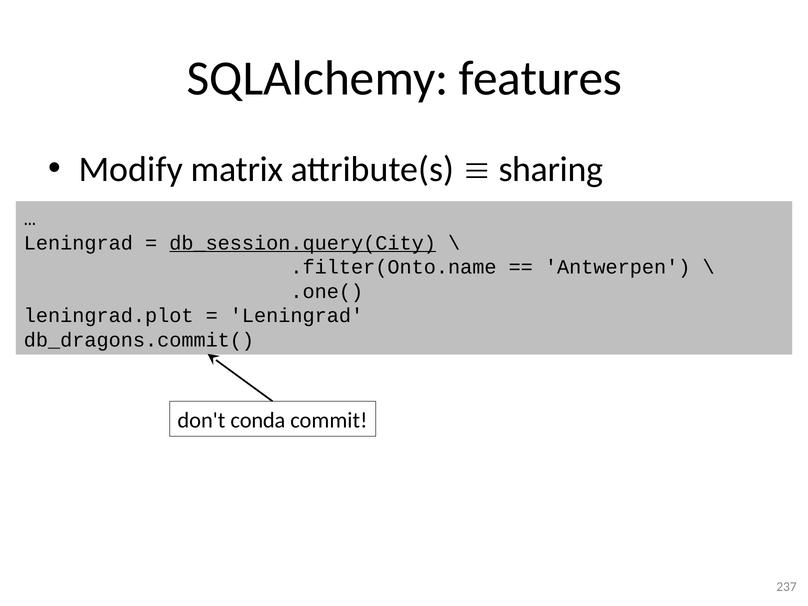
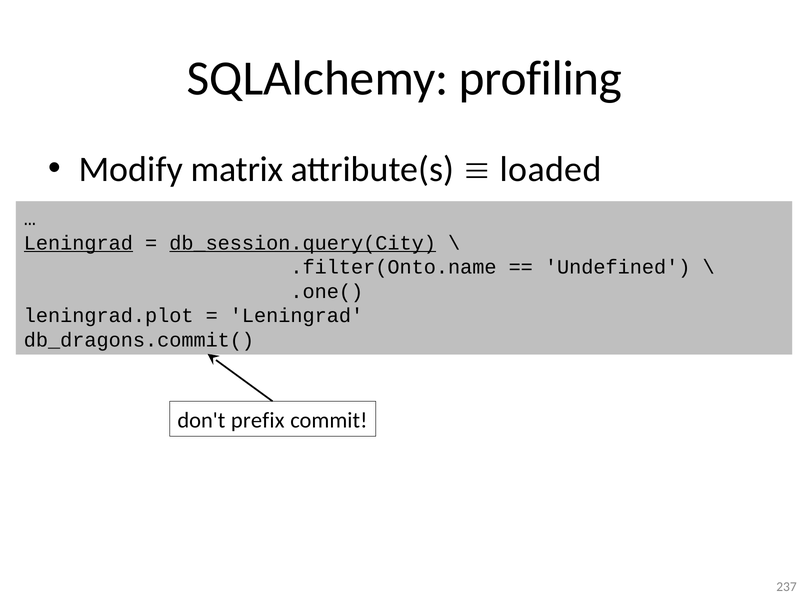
features: features -> profiling (540, 78)
sharing: sharing -> loaded (551, 170)
Leningrad underline: none -> present (78, 243)
Antwerpen: Antwerpen -> Undefined (618, 267)
conda: conda -> prefix (258, 420)
